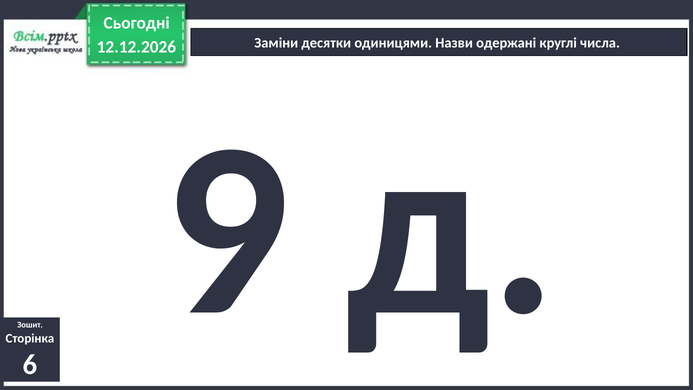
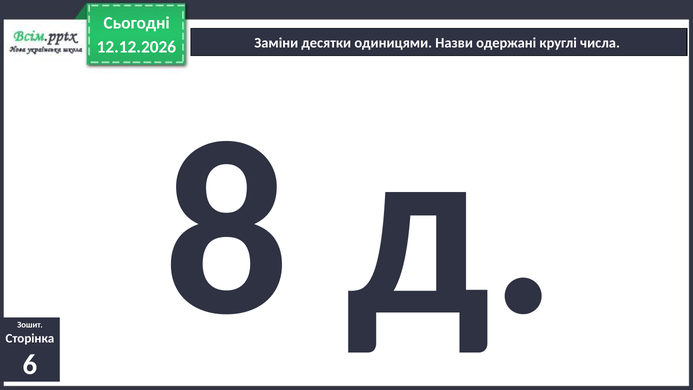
9: 9 -> 8 (227, 230)
